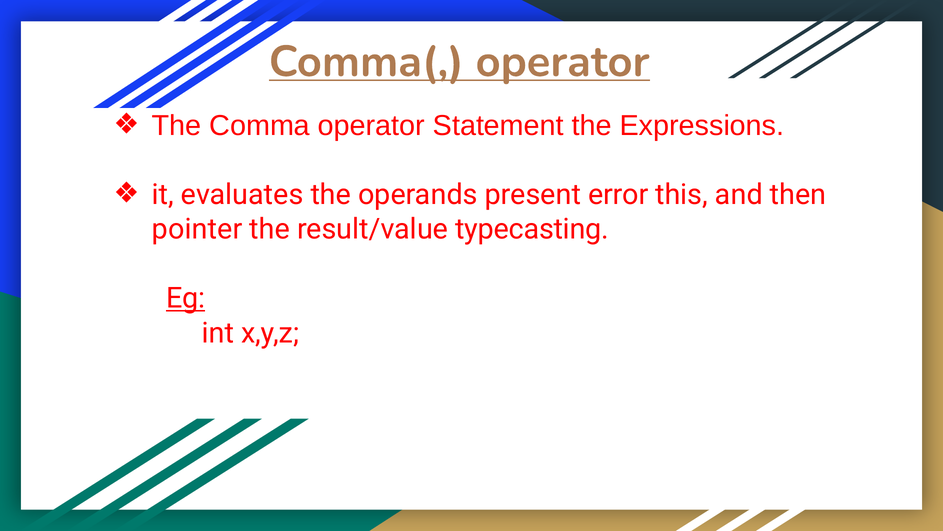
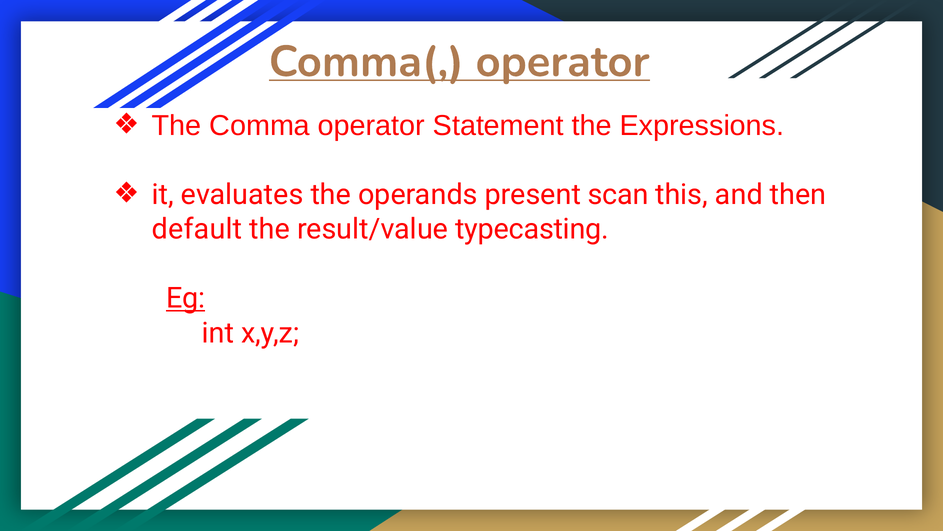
error: error -> scan (618, 195)
pointer: pointer -> default (197, 229)
